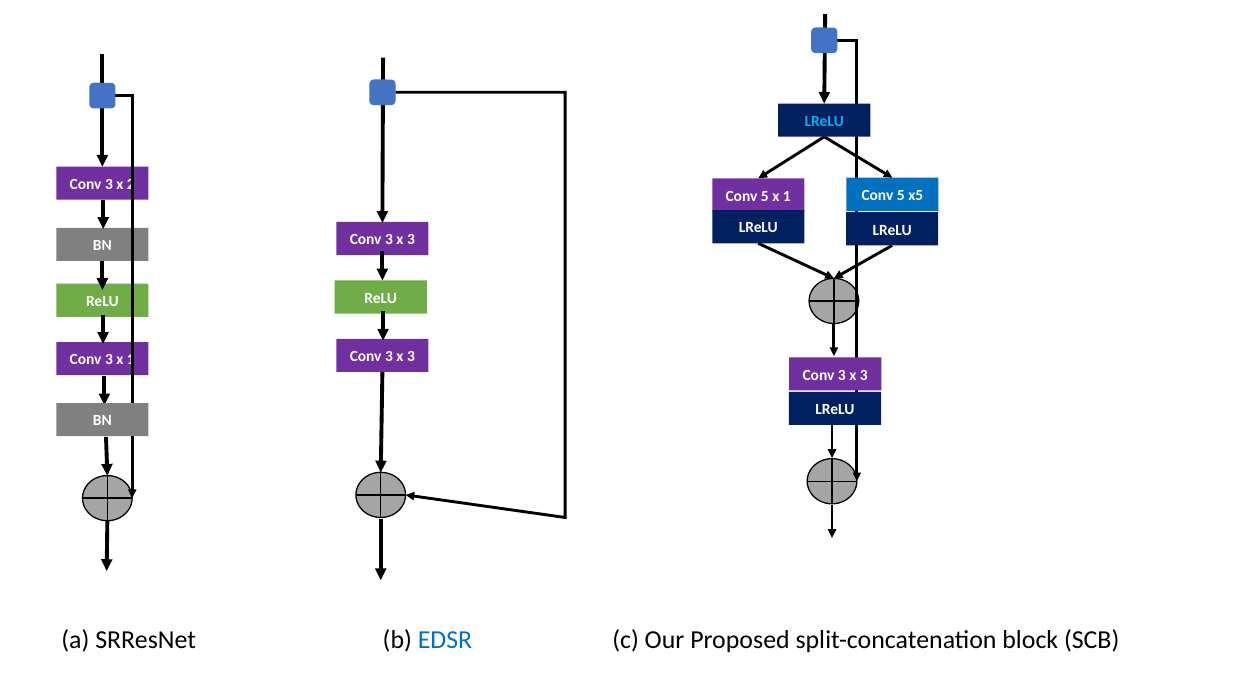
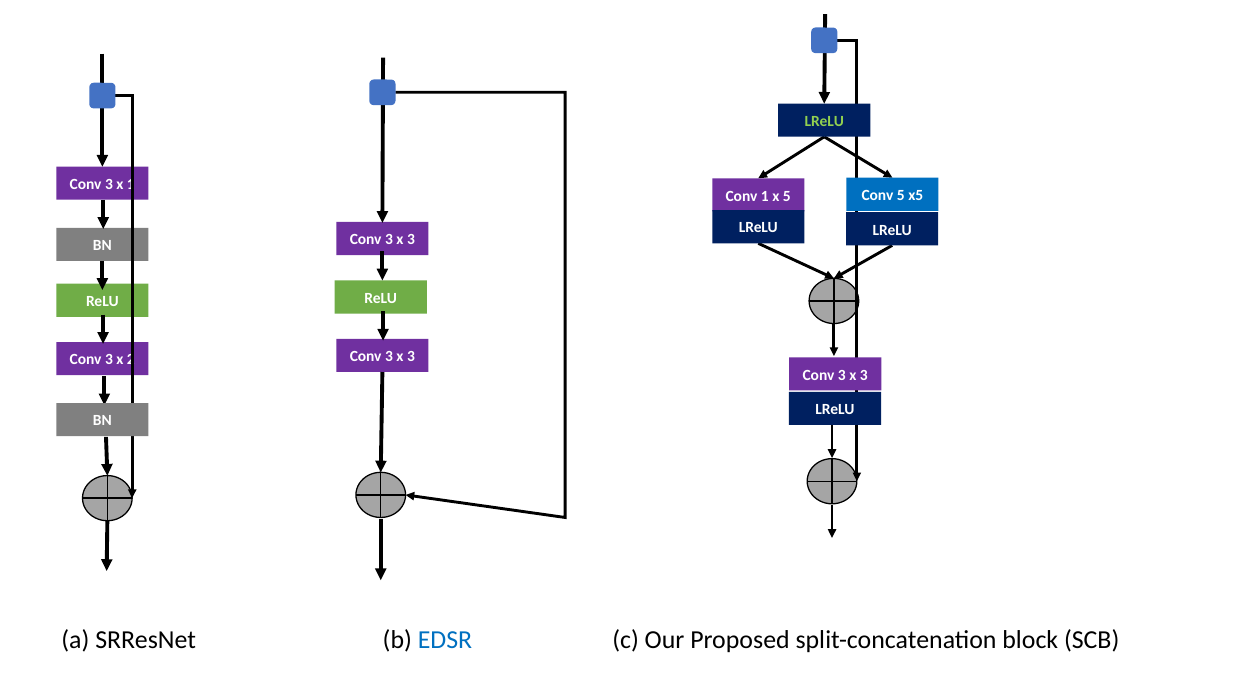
LReLU colour: light blue -> light green (824, 121)
x 2: 2 -> 1 (131, 184)
5: 5 -> 1 (765, 196)
1: 1 -> 5 (787, 196)
3 x 1: 1 -> 2 (131, 359)
